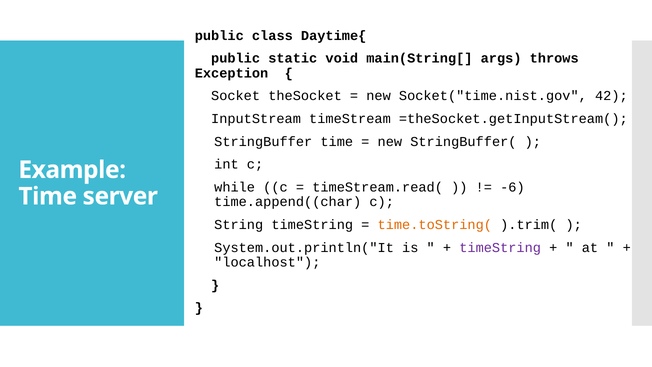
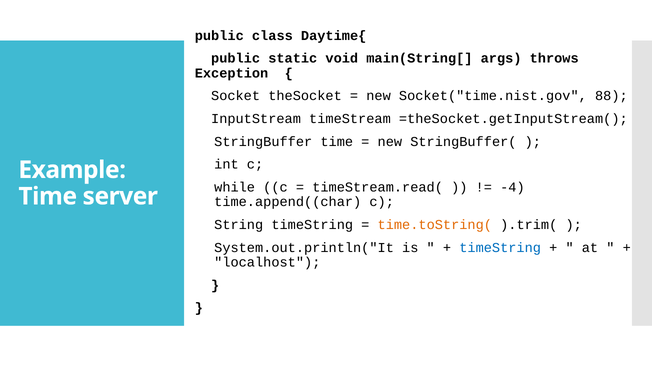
42: 42 -> 88 (611, 96)
-6: -6 -> -4 (512, 187)
timeString colour: purple -> blue (500, 247)
